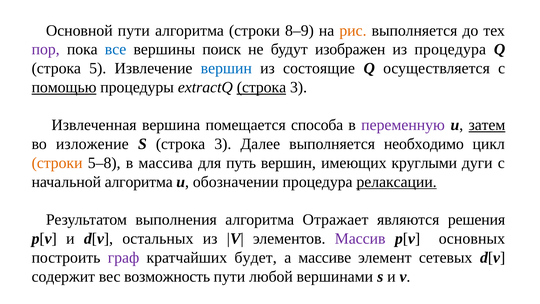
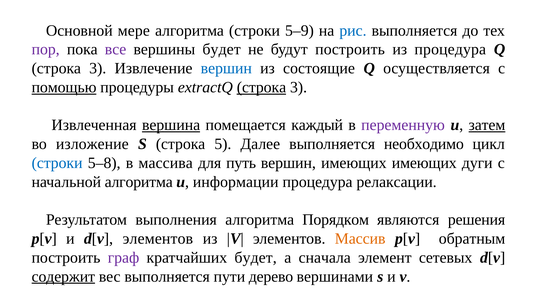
Основной пути: пути -> мере (134, 30)
8–9: 8–9 -> 5–9 (299, 30)
рис colour: orange -> blue (353, 30)
все colour: blue -> purple (116, 49)
вершины поиск: поиск -> будет (222, 49)
будут изображен: изображен -> построить (350, 49)
5: 5 -> 3 (98, 68)
вершина underline: none -> present (171, 125)
способа: способа -> каждый (317, 125)
S строка 3: 3 -> 5 (223, 144)
строки colour: orange -> blue (57, 163)
имеющих круглыми: круглыми -> имеющих (424, 163)
обозначении: обозначении -> информации (236, 182)
релаксации underline: present -> none (397, 182)
Отражает: Отражает -> Порядком (336, 220)
d[v остальных: остальных -> элементов (158, 238)
Массив colour: purple -> orange (360, 238)
основных: основных -> обратным (472, 238)
массиве: массиве -> сначала (325, 257)
содержит underline: none -> present (63, 276)
вес возможность: возможность -> выполняется (167, 276)
любой: любой -> дерево (271, 276)
